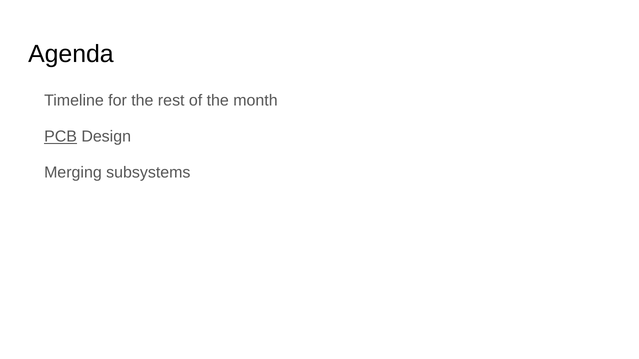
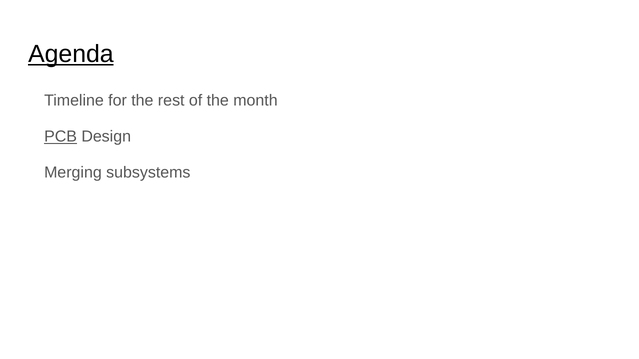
Agenda underline: none -> present (71, 54)
